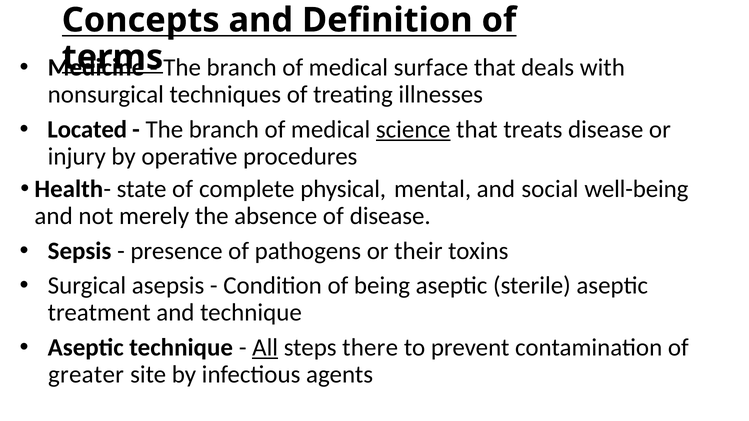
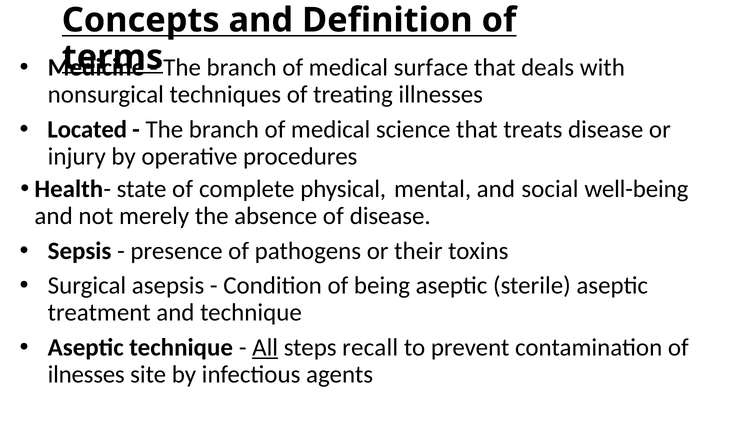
science underline: present -> none (413, 129)
there: there -> recall (370, 348)
greater: greater -> ilnesses (86, 375)
